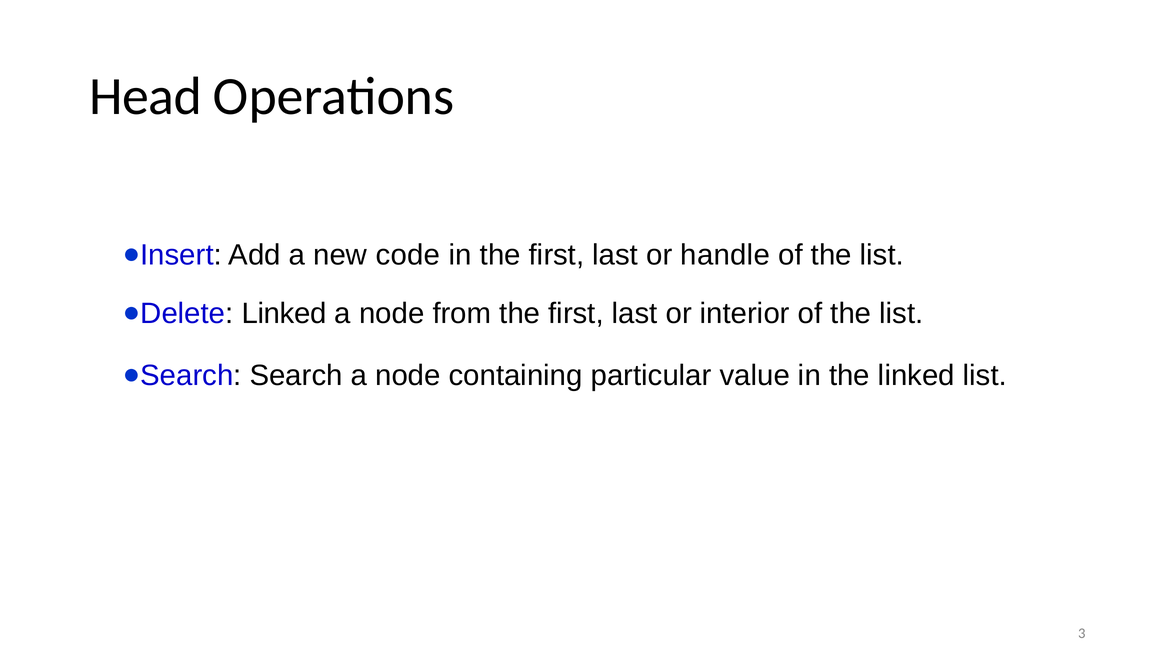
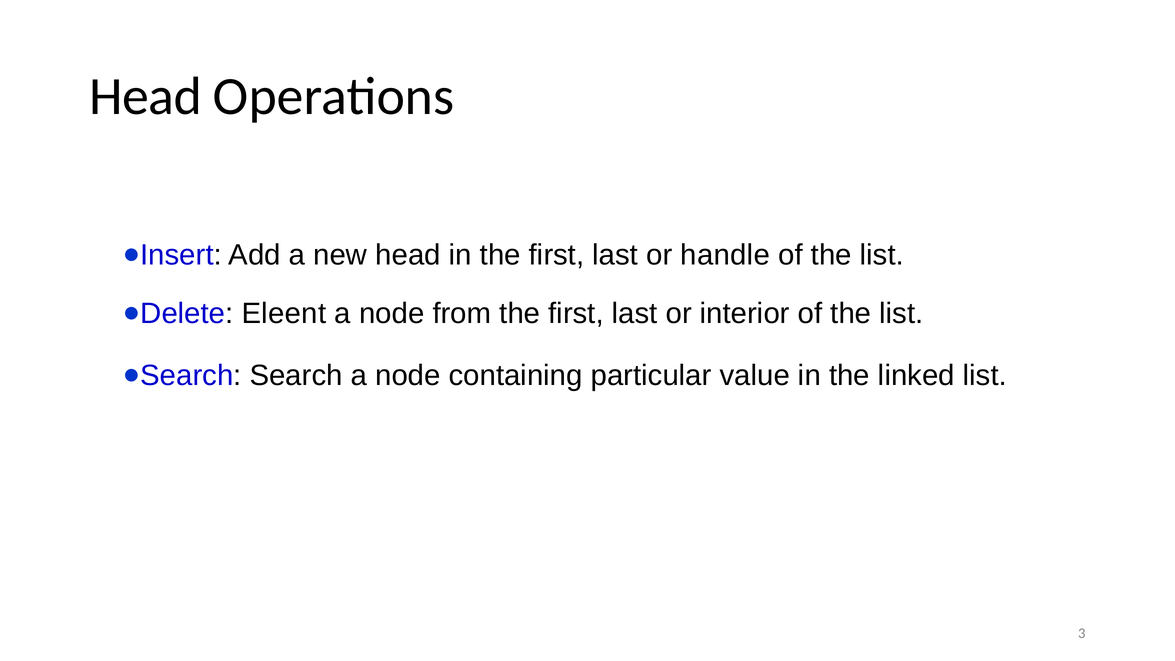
new code: code -> head (408, 255)
Linked: Linked -> Eleent (284, 314)
